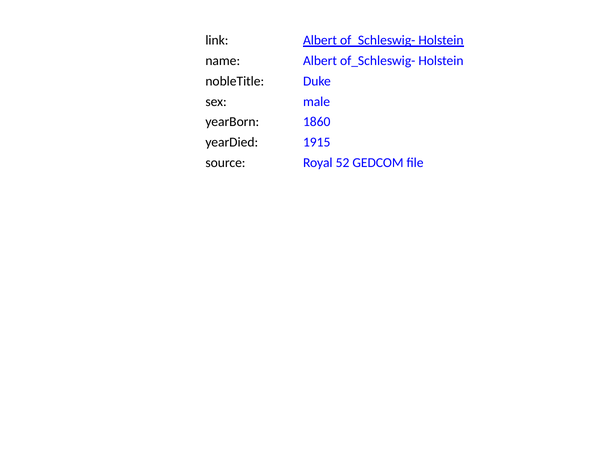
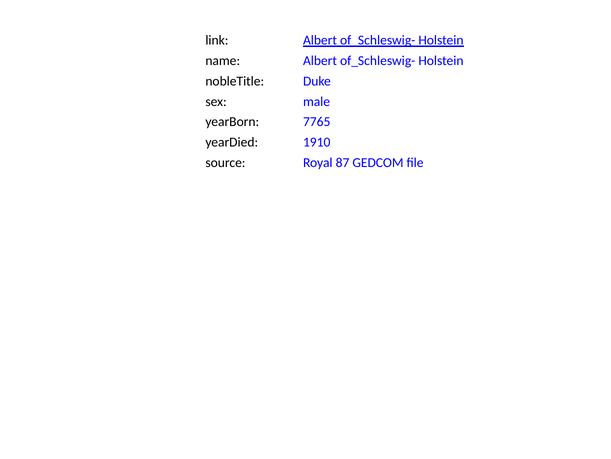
1860: 1860 -> 7765 (317, 122)
1915: 1915 -> 1910 (317, 142)
52: 52 -> 87 (343, 162)
